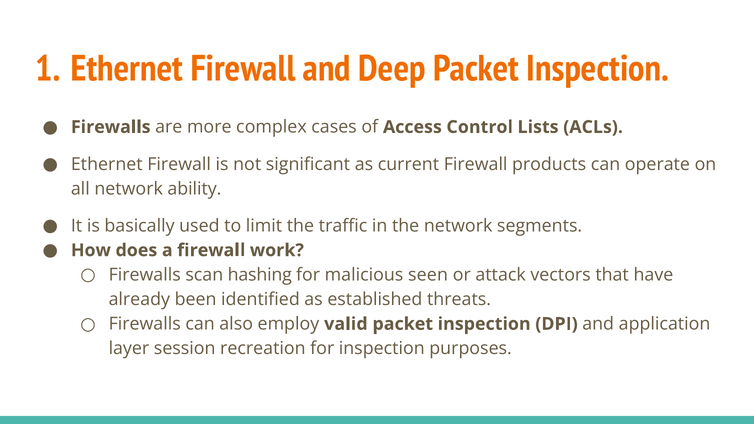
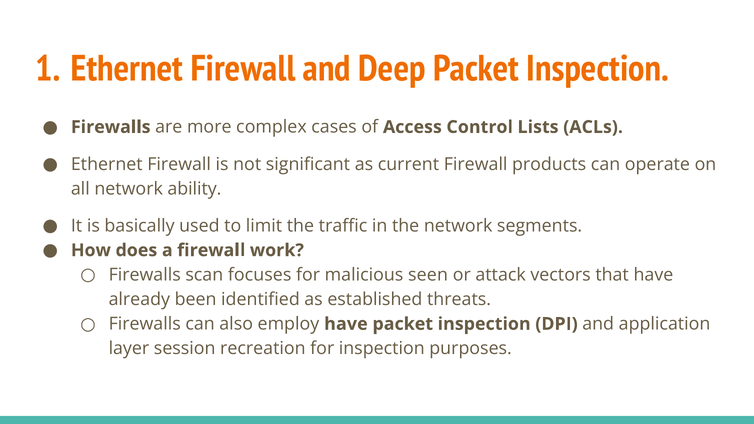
hashing: hashing -> focuses (260, 275)
employ valid: valid -> have (346, 324)
